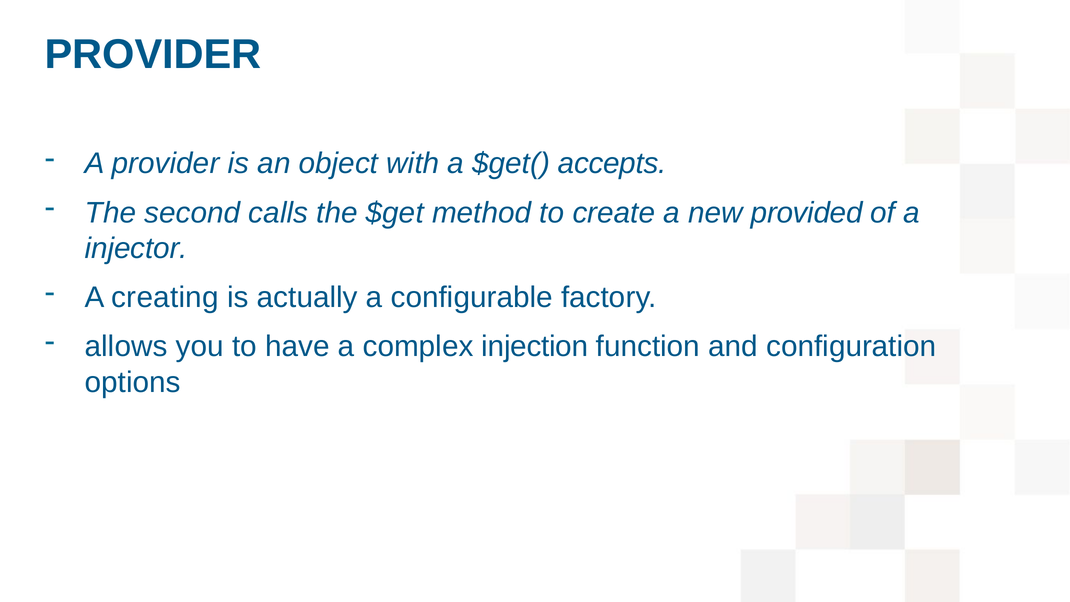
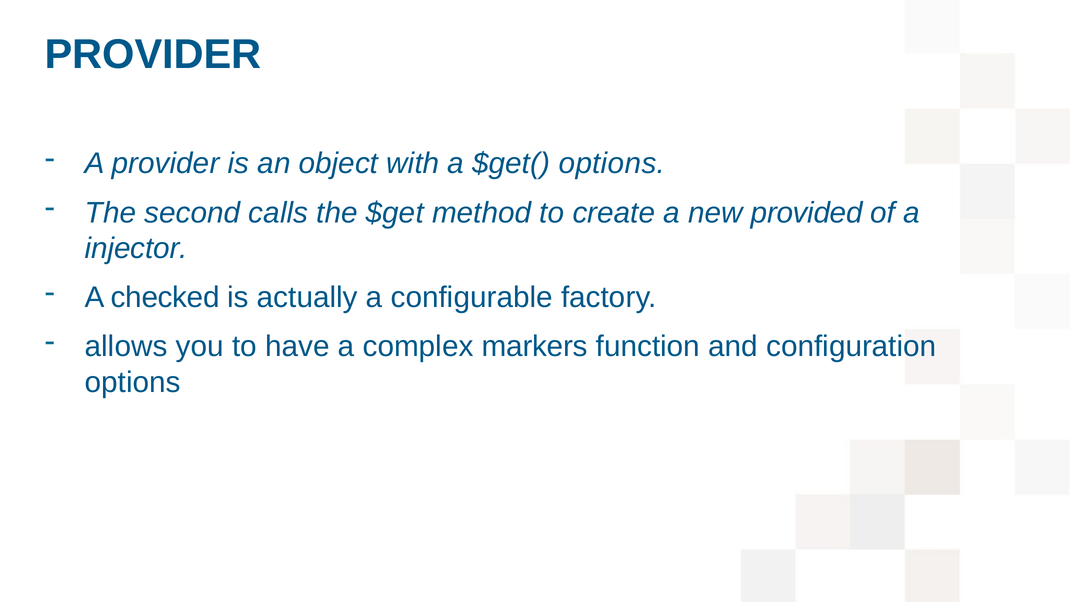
$get( accepts: accepts -> options (612, 164)
creating: creating -> checked (165, 297)
injection: injection -> markers (535, 347)
